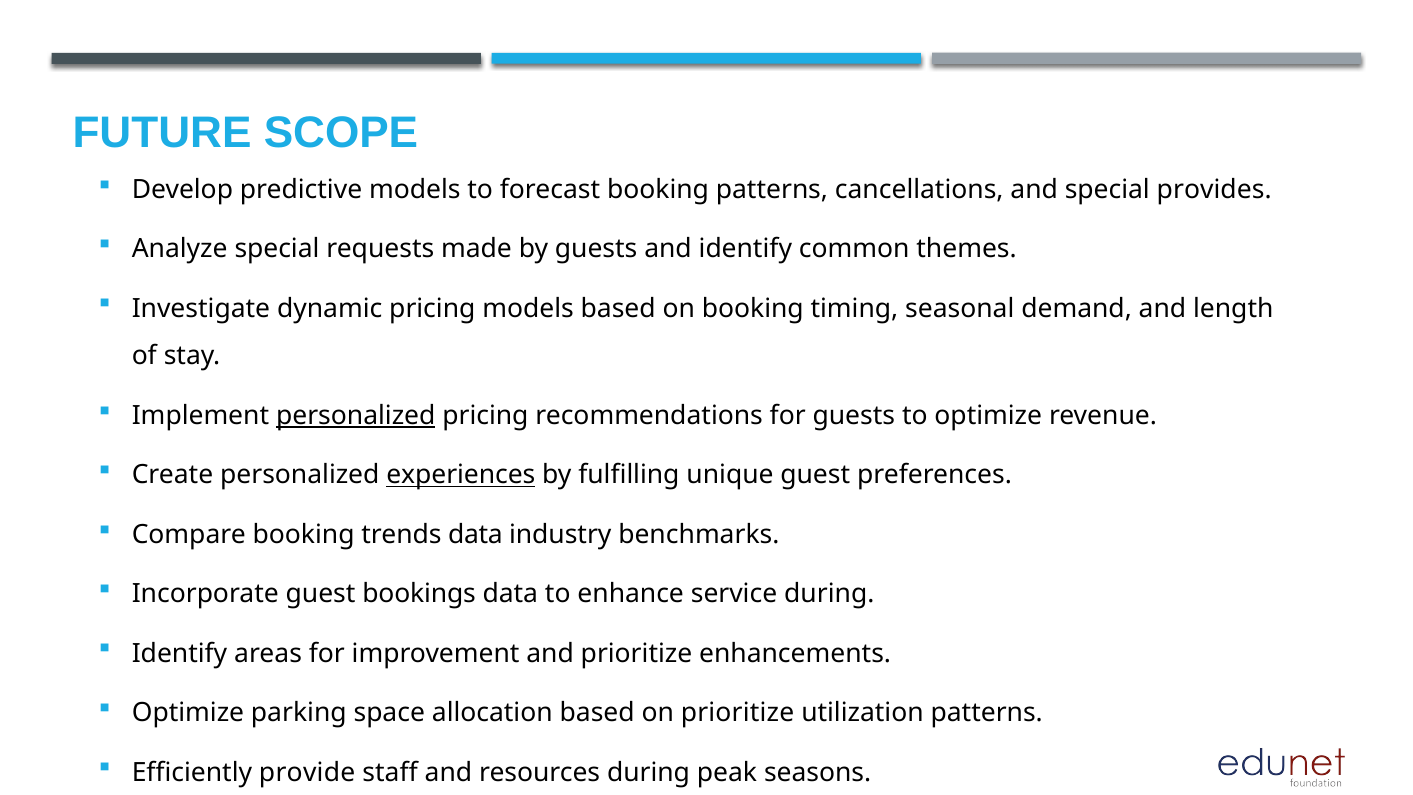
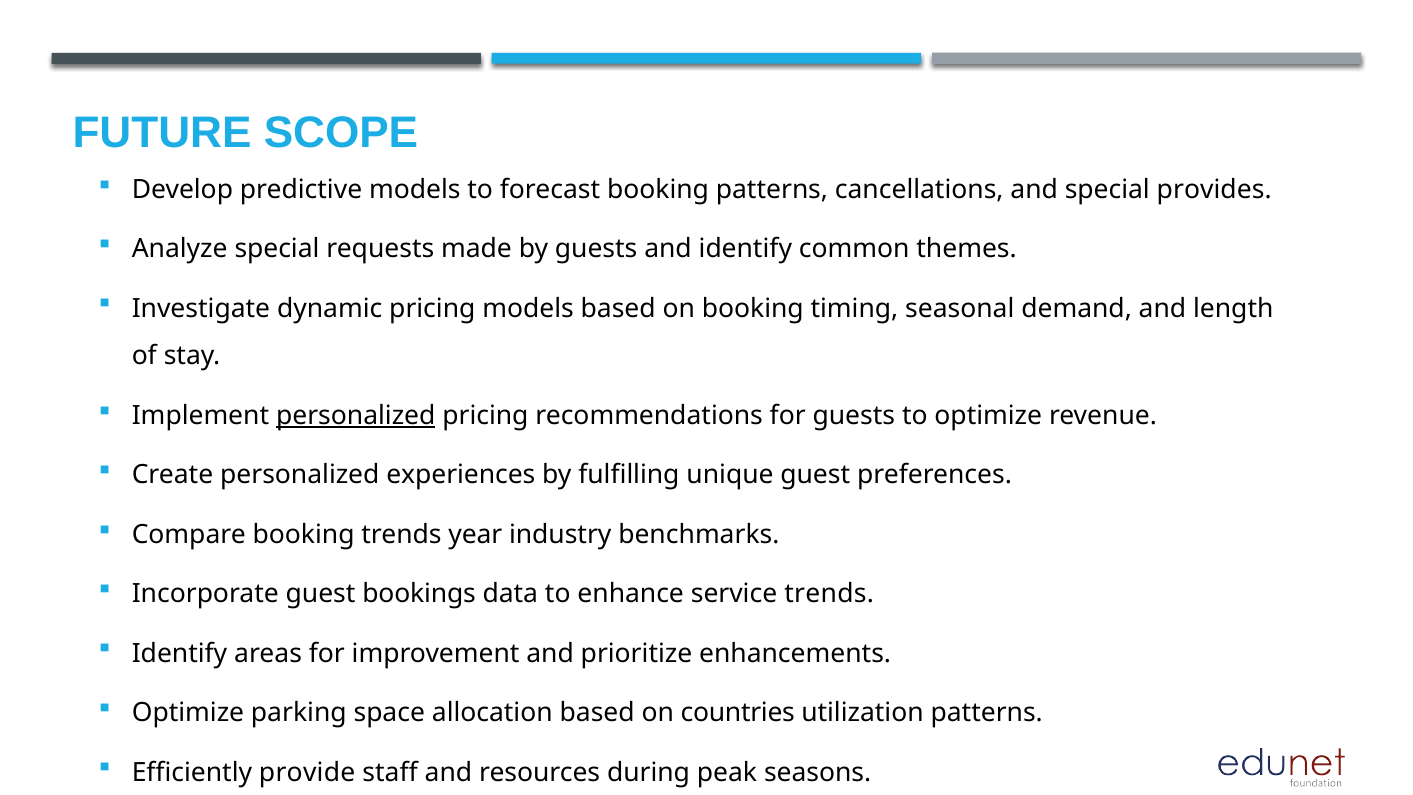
experiences underline: present -> none (461, 475)
trends data: data -> year (475, 535)
service during: during -> trends (829, 594)
on prioritize: prioritize -> countries (738, 713)
